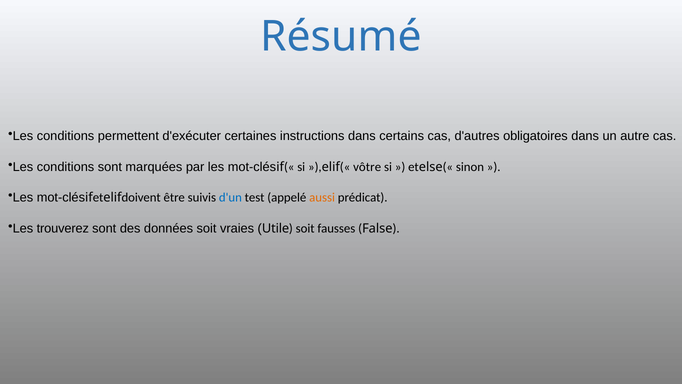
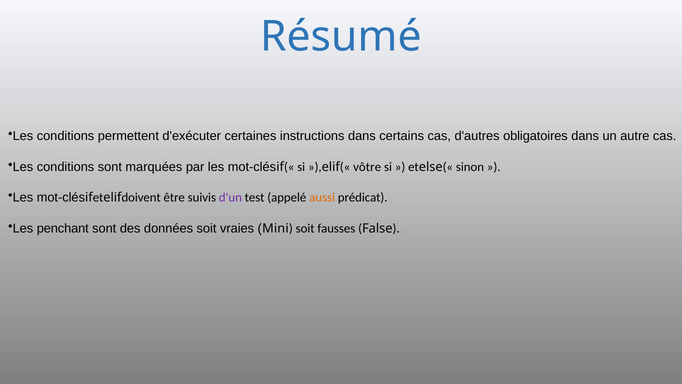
d'un colour: blue -> purple (230, 197)
trouverez: trouverez -> penchant (63, 228)
Utile: Utile -> Mini (275, 228)
